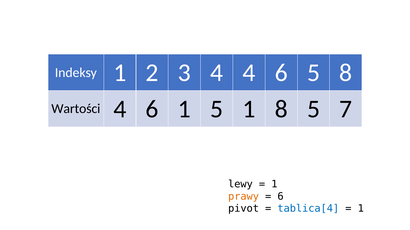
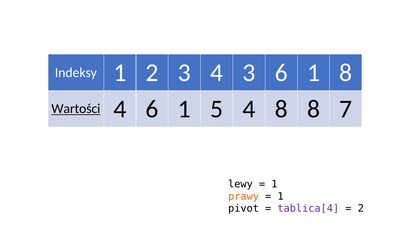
4 4: 4 -> 3 (249, 73)
5: 5 -> 1 (314, 73)
Wartości underline: none -> present (76, 109)
5 1: 1 -> 4 (249, 109)
8 5: 5 -> 8 (314, 109)
6: 6 -> 1 (281, 197)
tablica[4 colour: blue -> purple (308, 209)
1: 1 -> 2 (361, 209)
